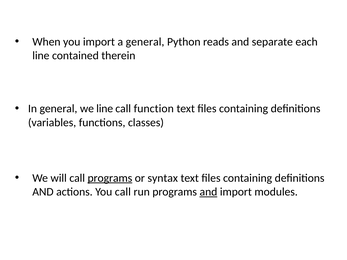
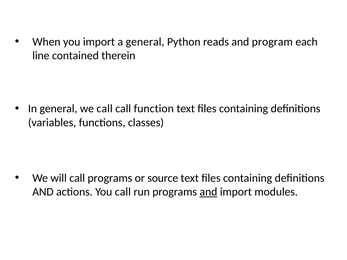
separate: separate -> program (272, 42)
we line: line -> call (105, 109)
programs underline: present -> none (110, 178)
syntax: syntax -> source (163, 178)
